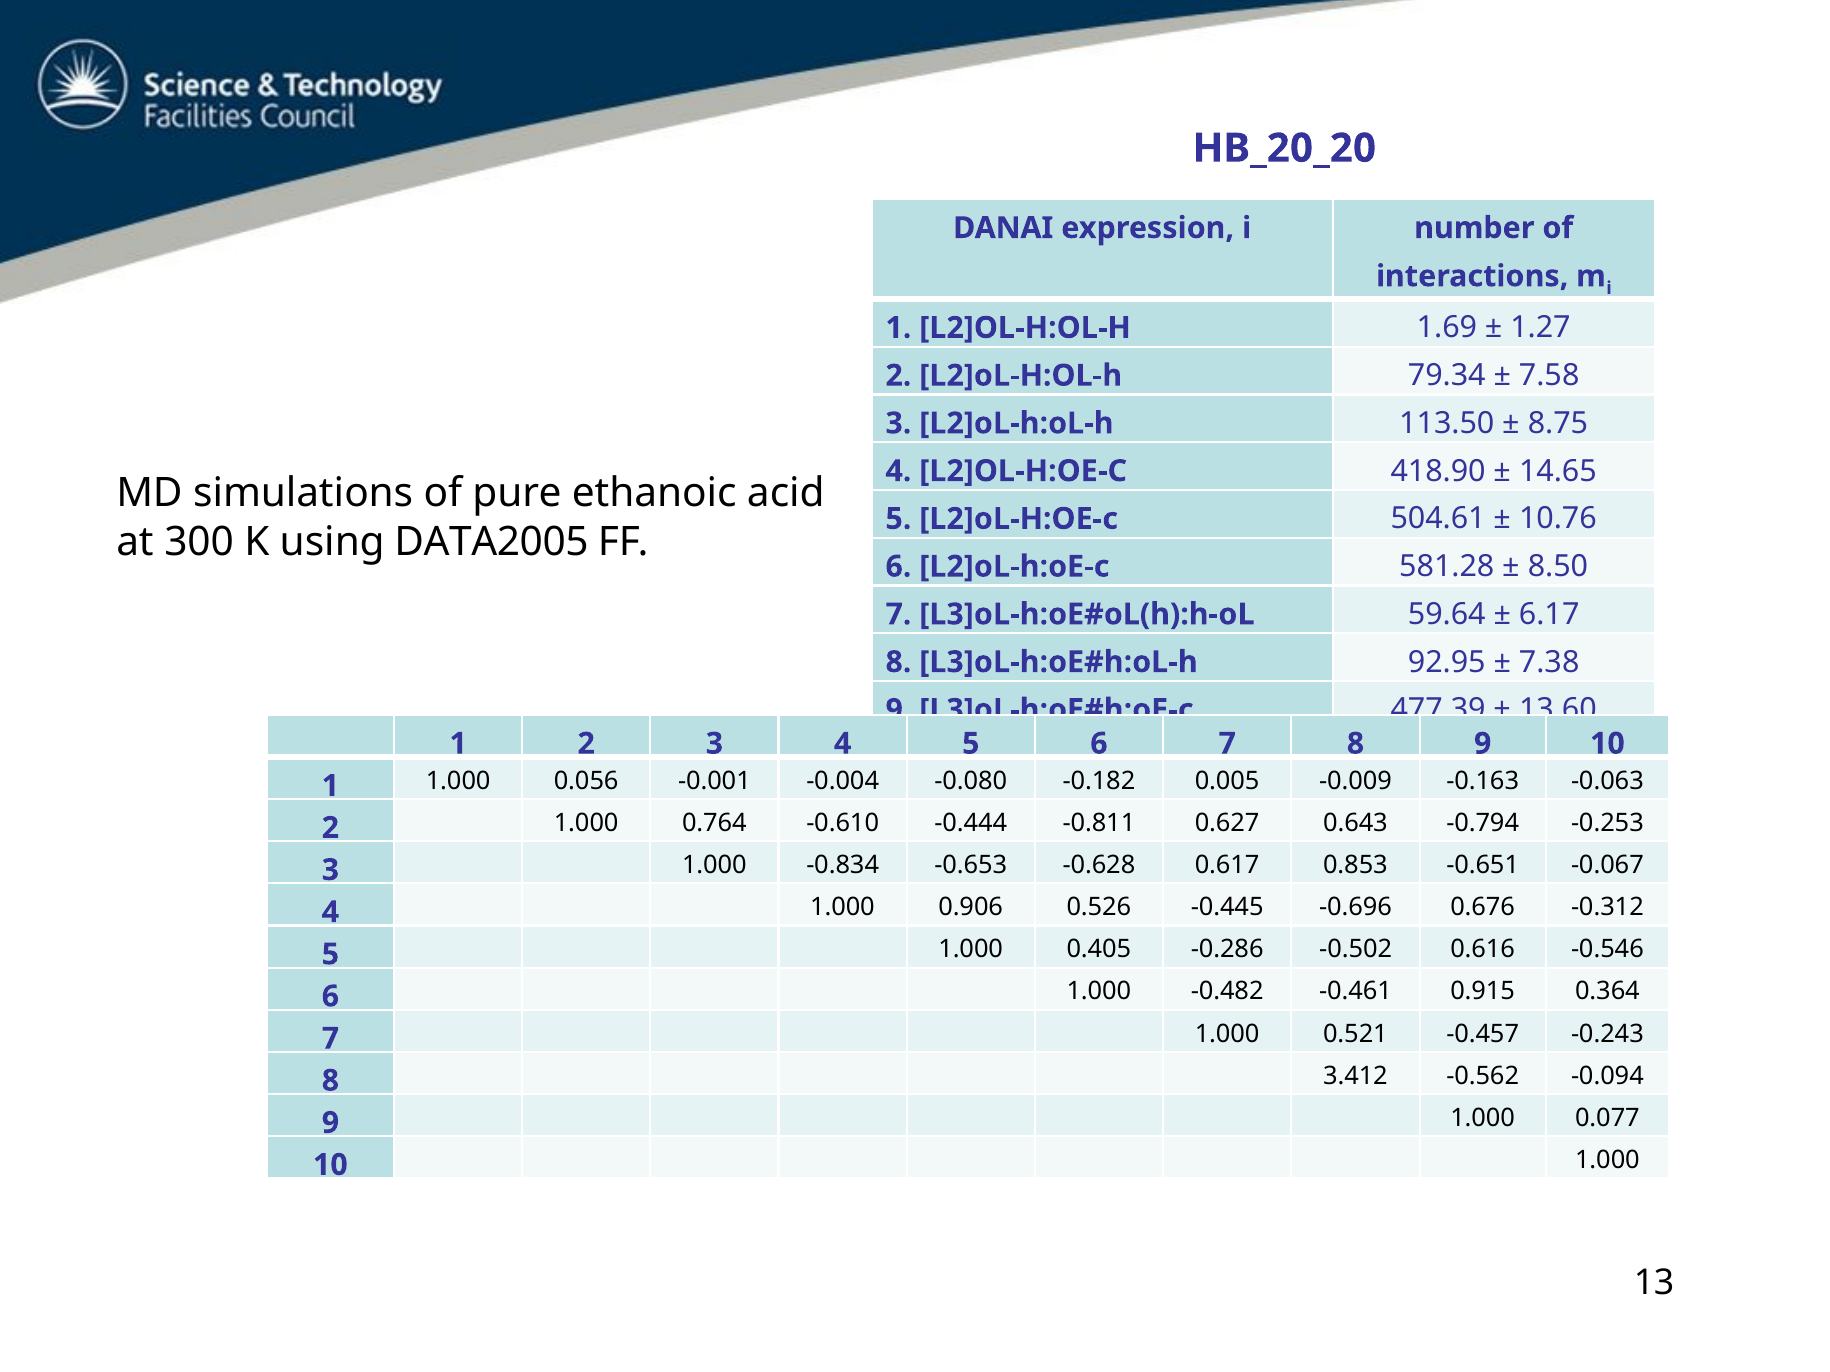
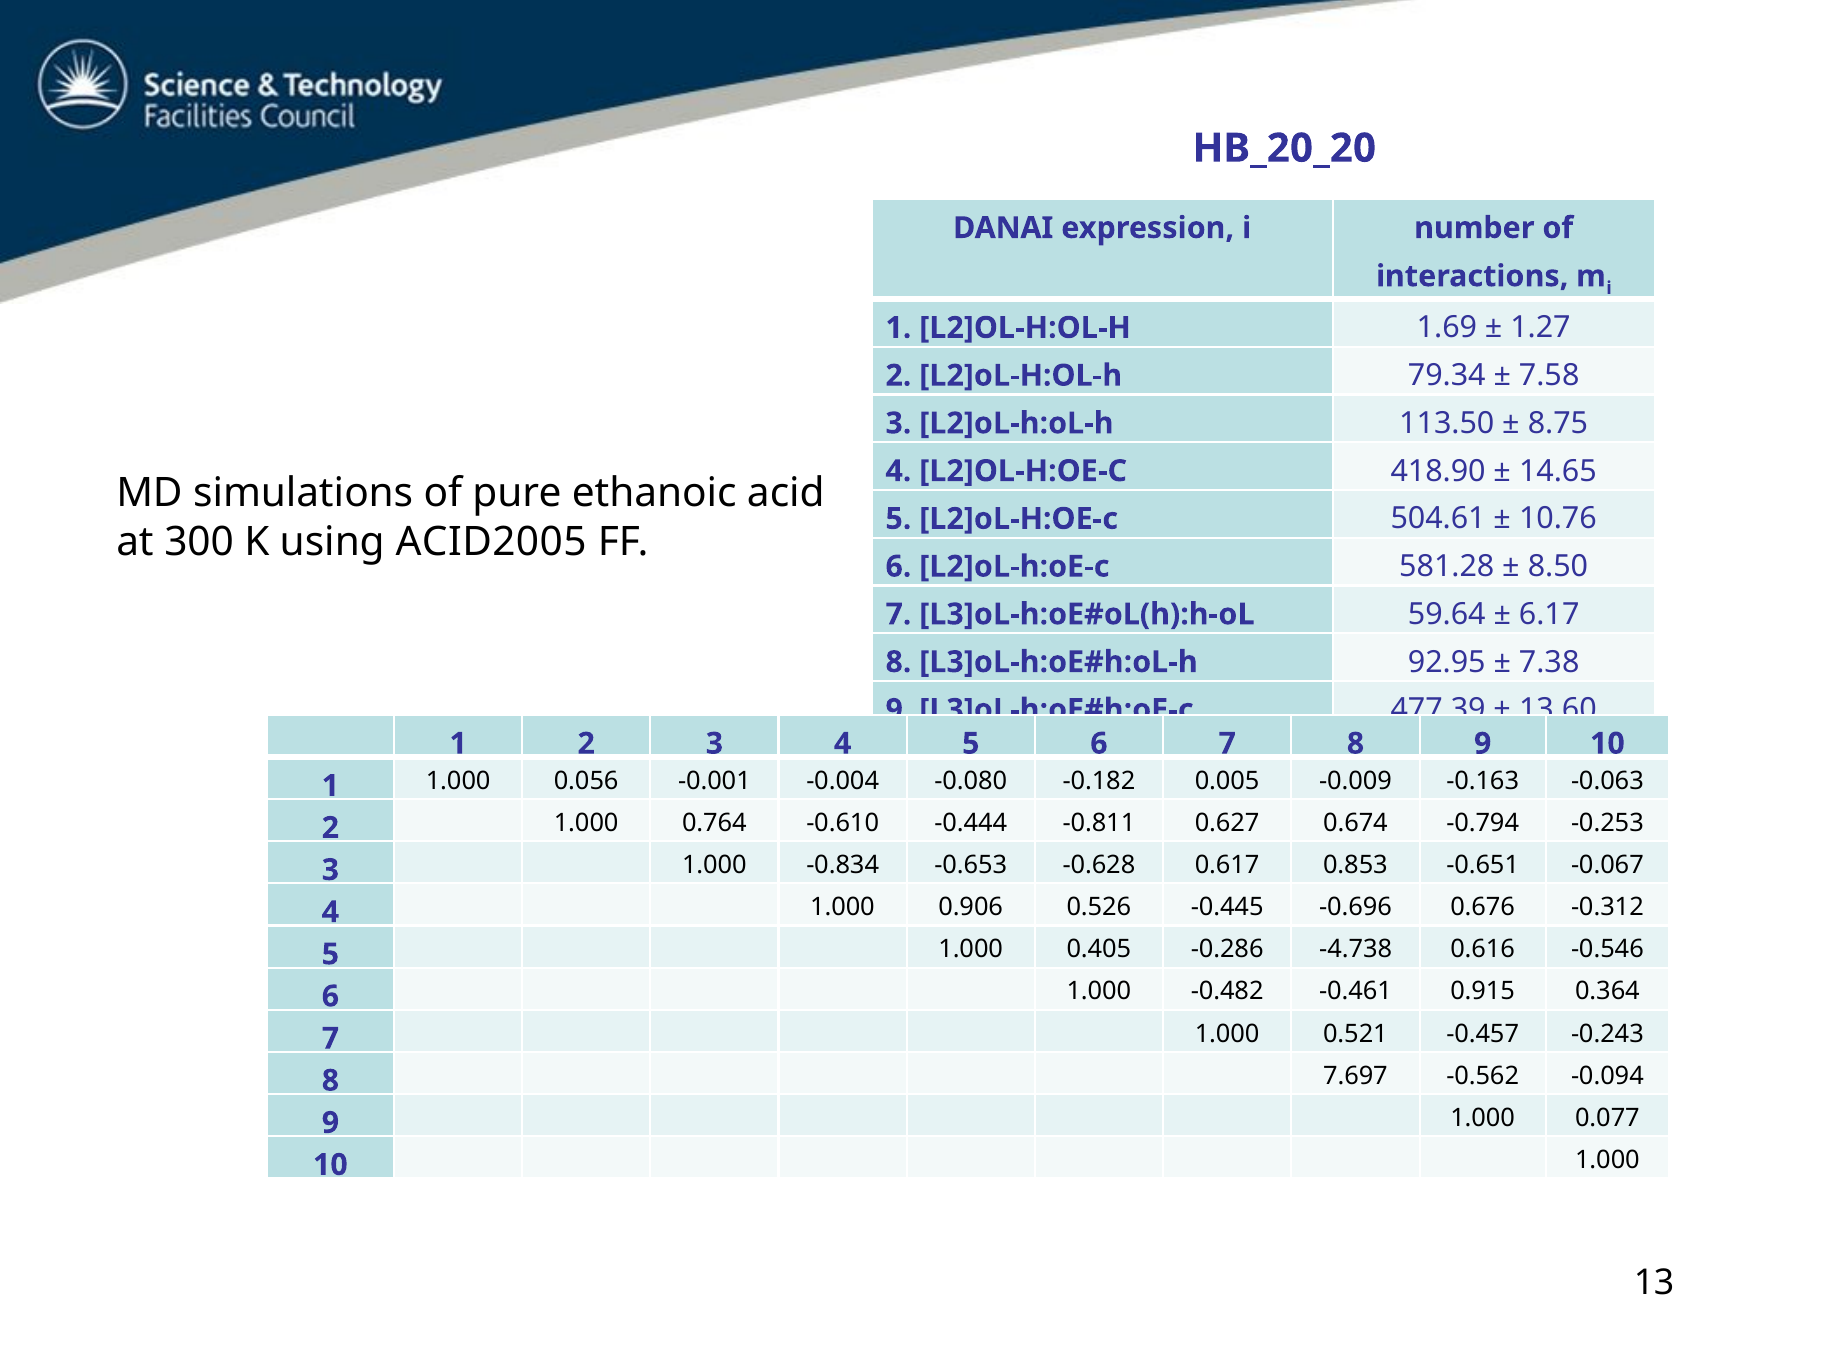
DATA2005: DATA2005 -> ACID2005 (491, 542)
0.643: 0.643 -> 0.674 (1355, 823)
-0.502: -0.502 -> -4.738 (1356, 950)
3.412: 3.412 -> 7.697 (1355, 1076)
